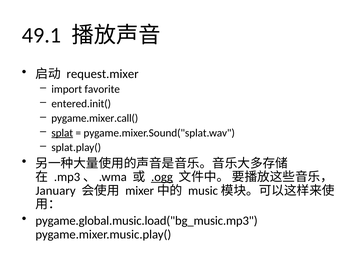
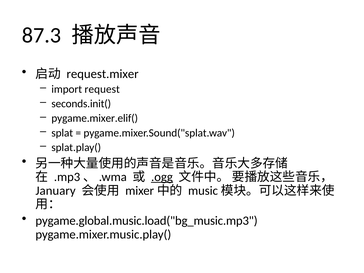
49.1: 49.1 -> 87.3 (42, 35)
favorite: favorite -> request (102, 89)
entered.init(: entered.init( -> seconds.init( (81, 104)
pygame.mixer.call(: pygame.mixer.call( -> pygame.mixer.elif( (95, 118)
splat underline: present -> none (62, 133)
